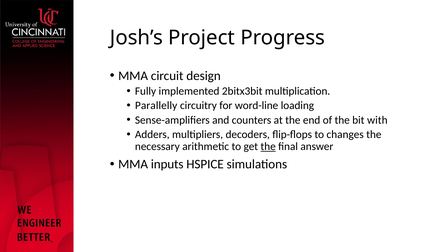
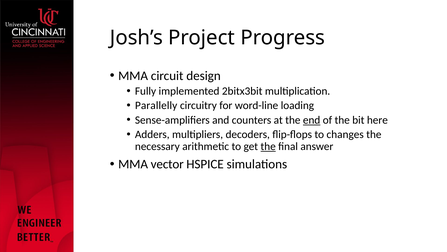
end underline: none -> present (312, 120)
with: with -> here (377, 120)
inputs: inputs -> vector (167, 164)
